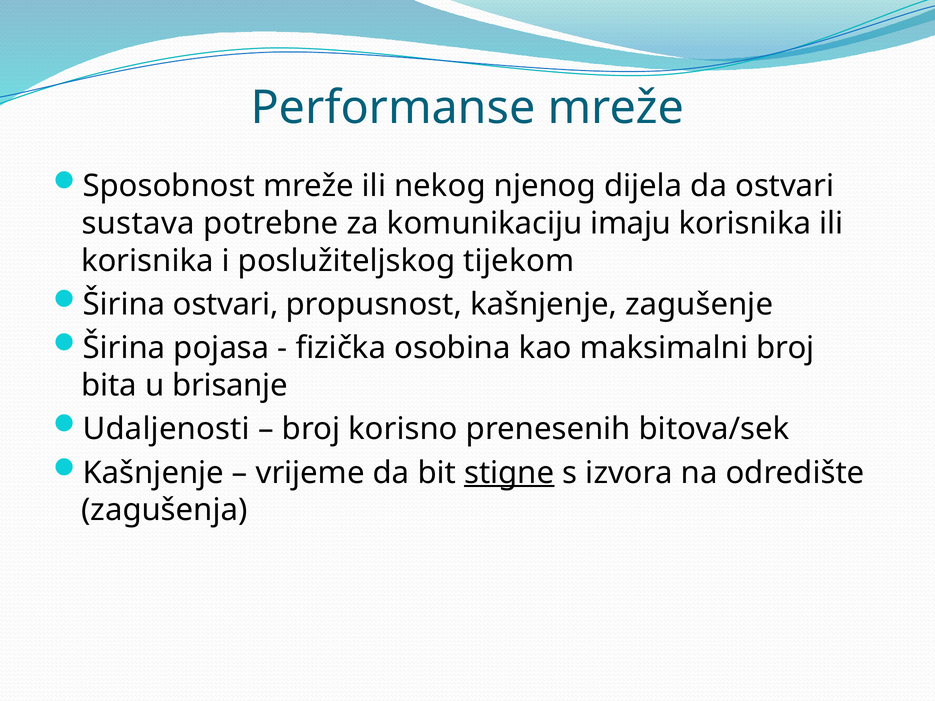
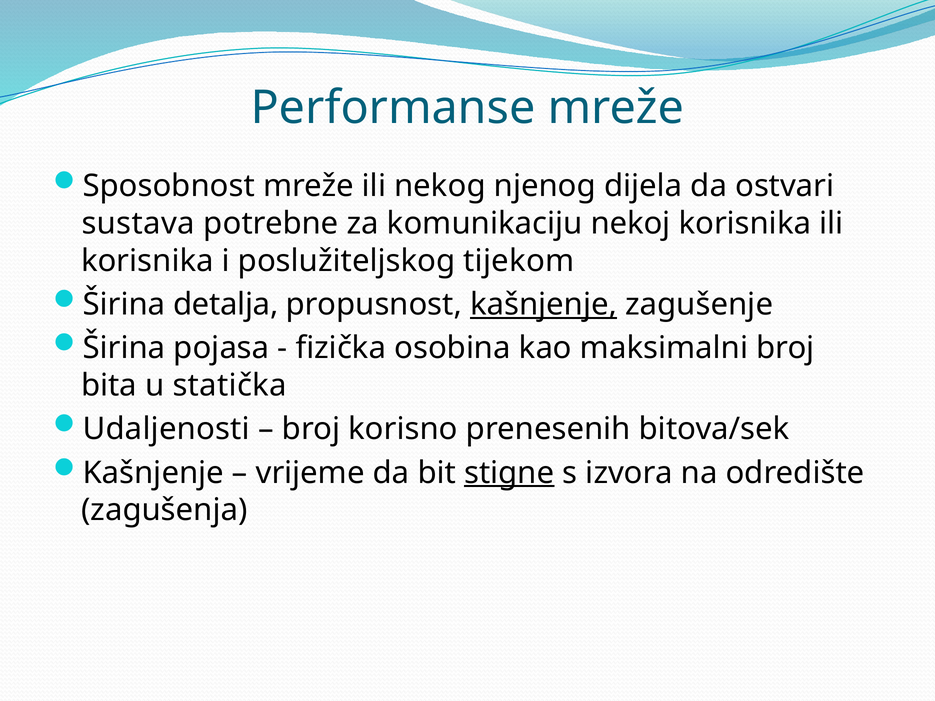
imaju: imaju -> nekoj (631, 224)
Širina ostvari: ostvari -> detalja (226, 305)
kašnjenje underline: none -> present (544, 305)
brisanje: brisanje -> statička (230, 386)
